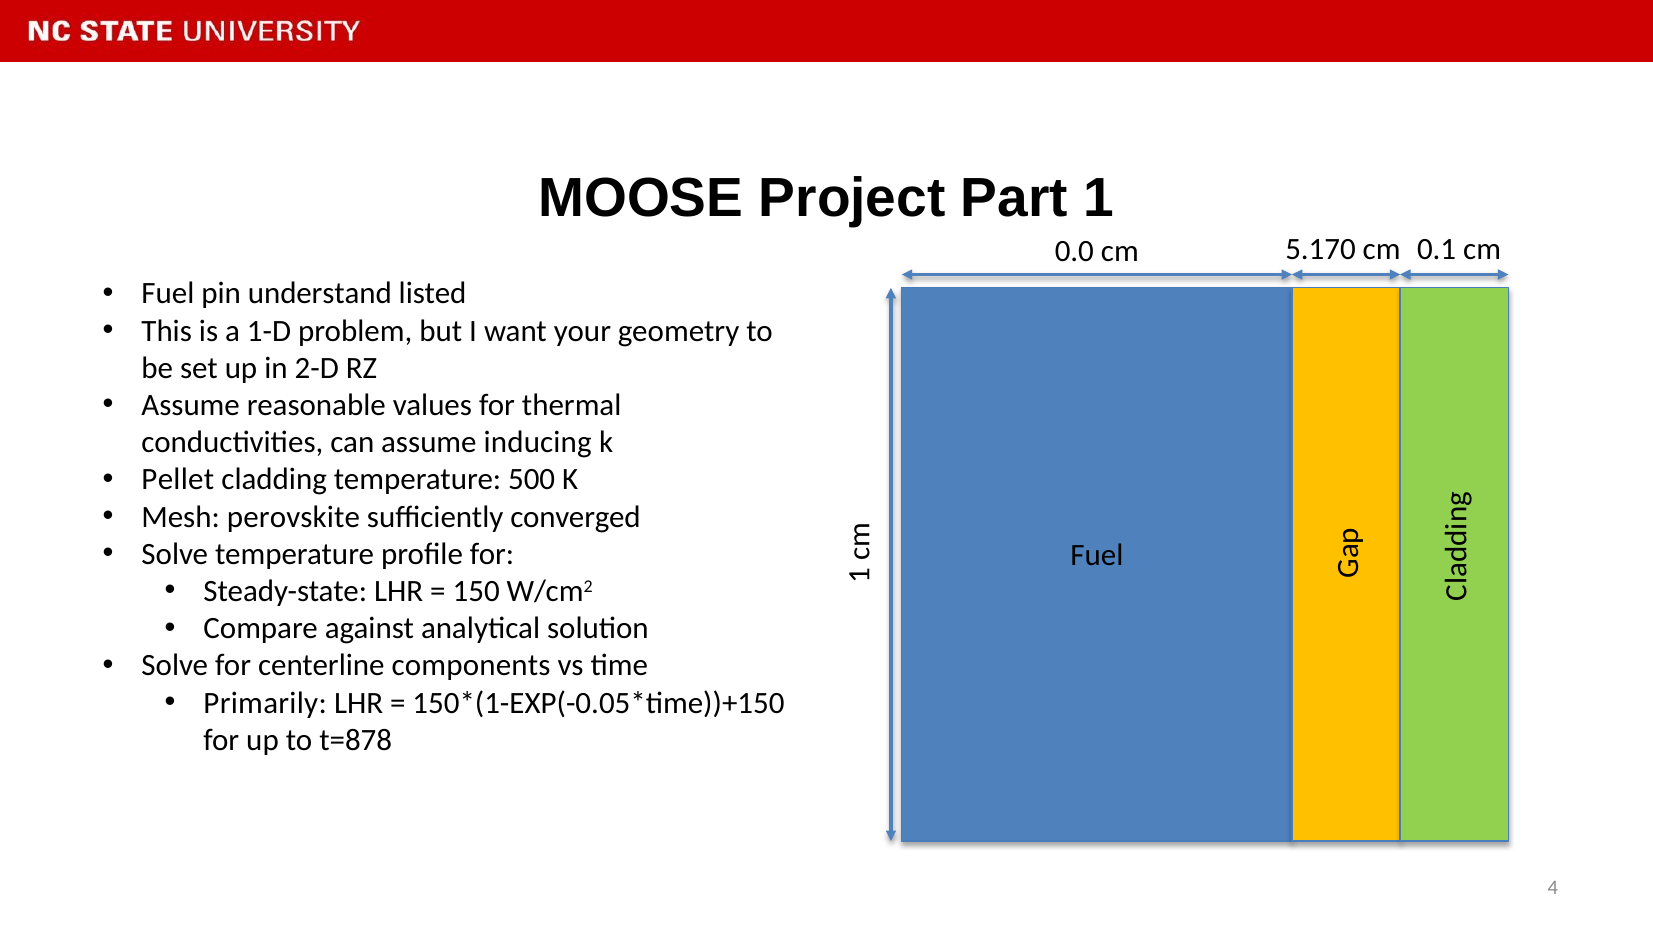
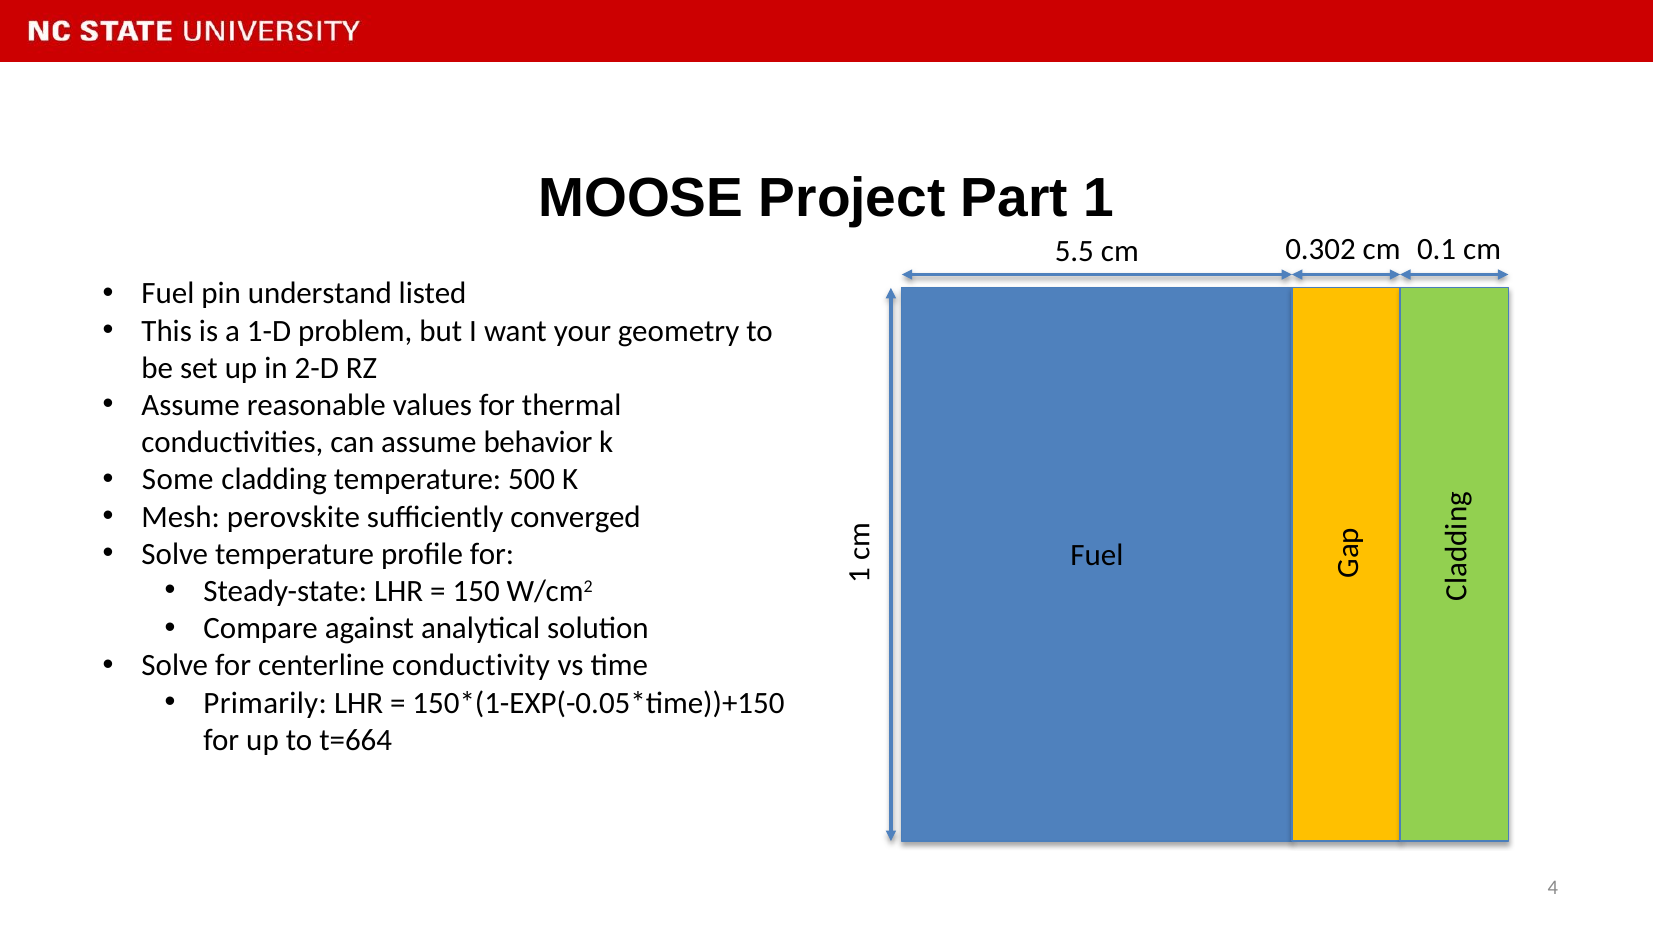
0.0: 0.0 -> 5.5 (1074, 251)
5.170: 5.170 -> 0.302 (1321, 249)
inducing: inducing -> behavior (538, 442)
Pellet: Pellet -> Some (178, 480)
components: components -> conductivity (471, 666)
t=878: t=878 -> t=664 (356, 740)
